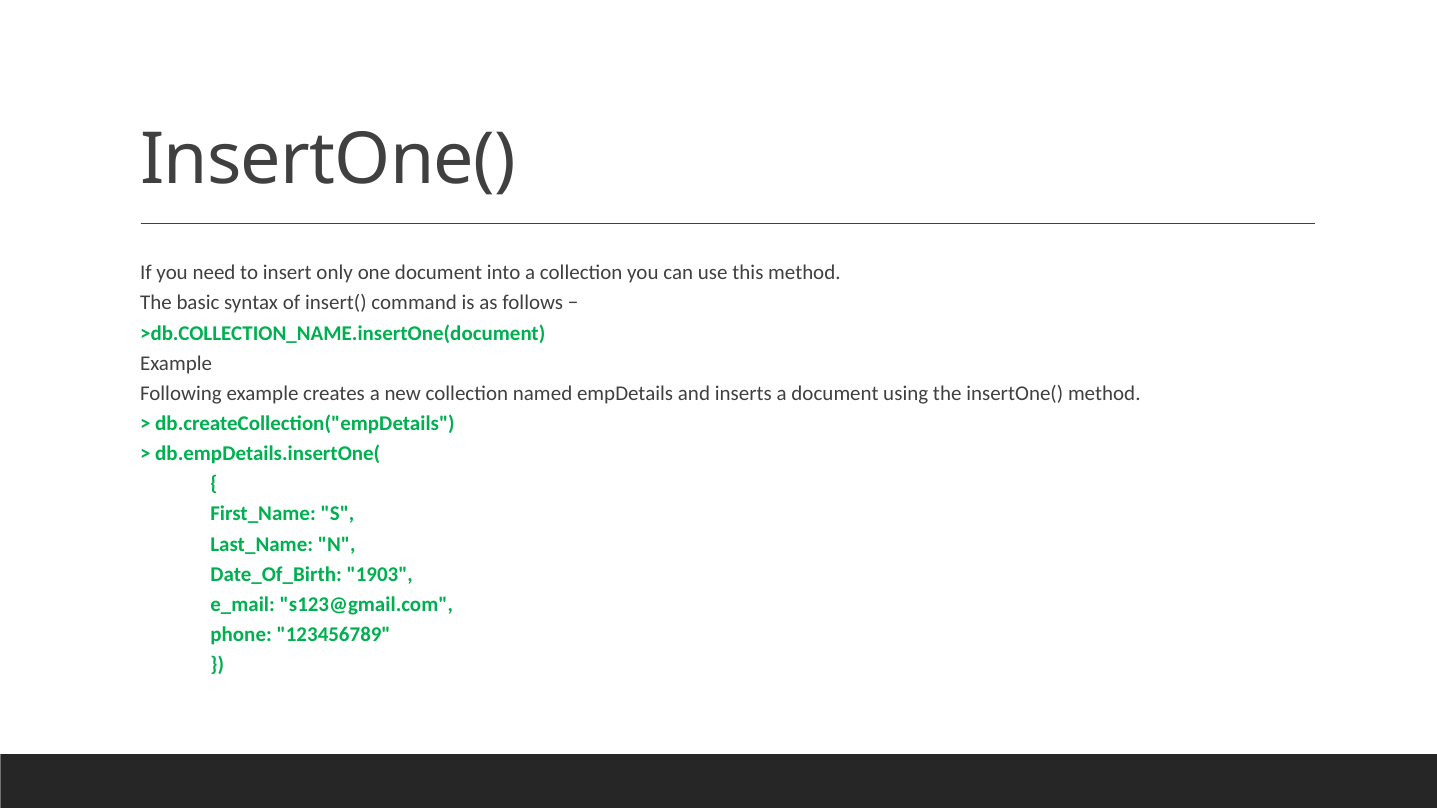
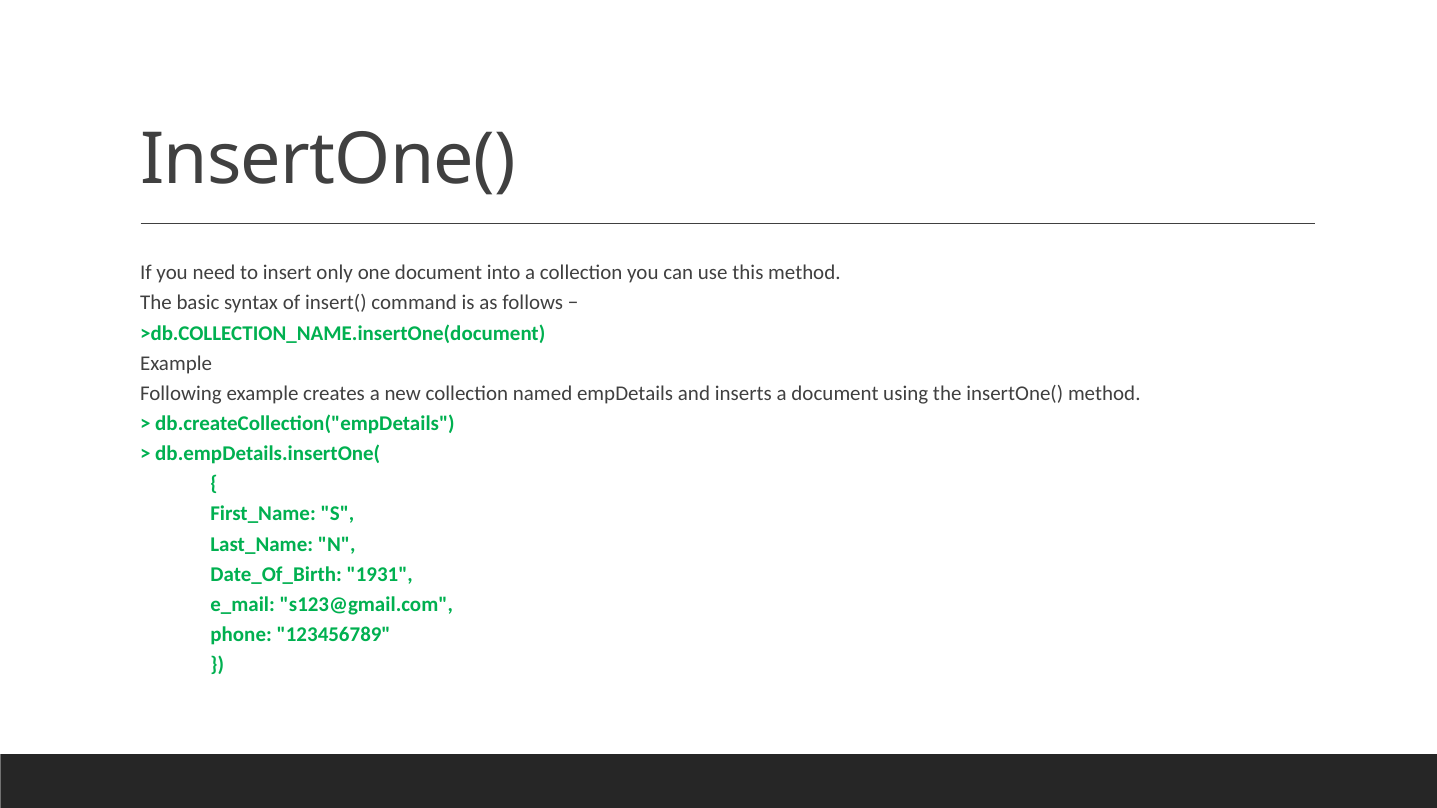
1903: 1903 -> 1931 (380, 575)
